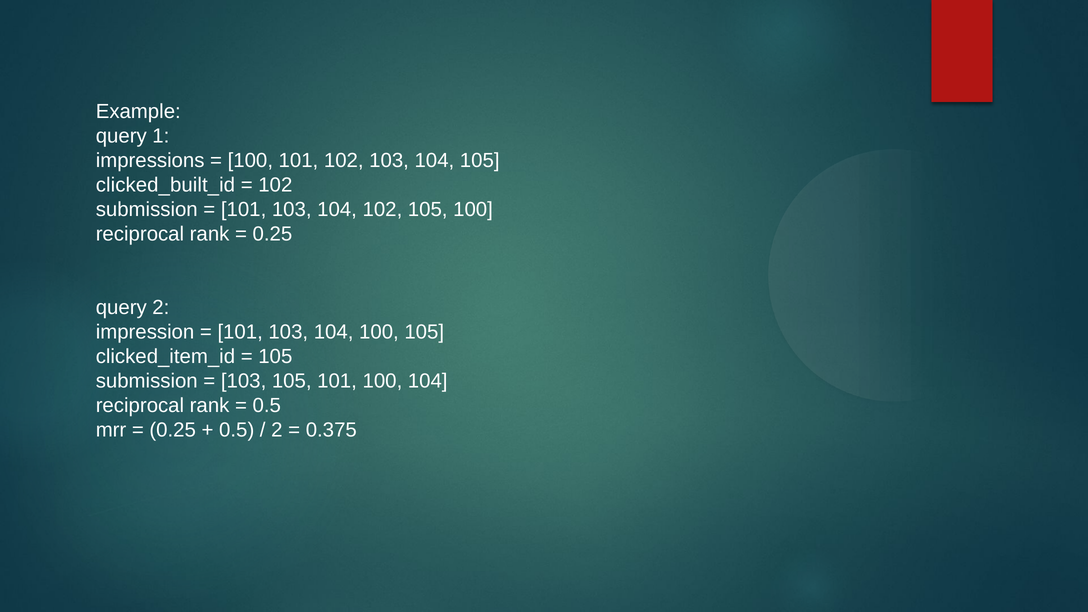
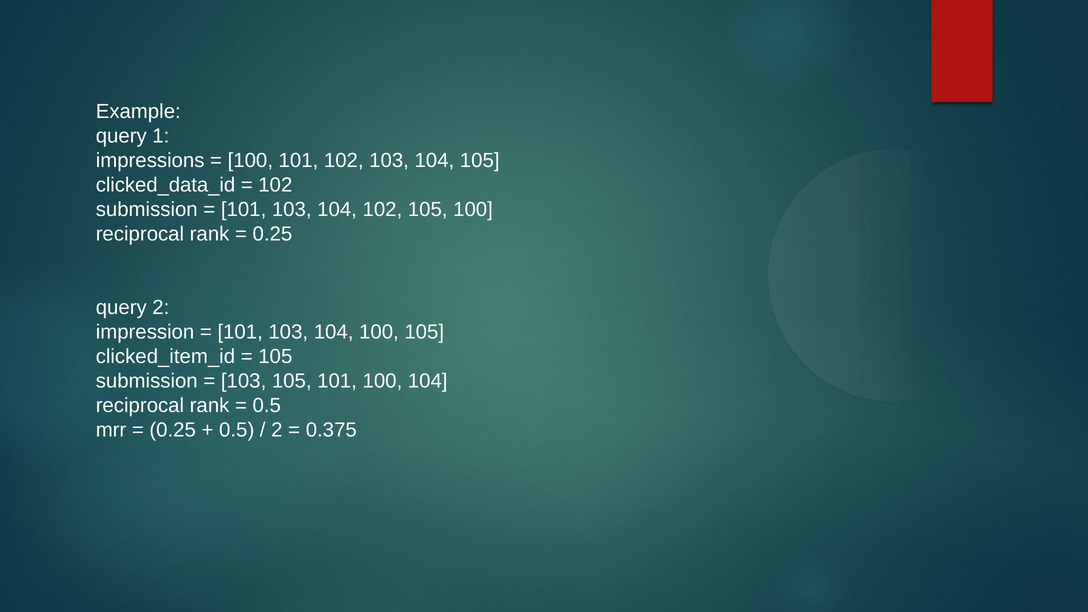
clicked_built_id: clicked_built_id -> clicked_data_id (166, 185)
